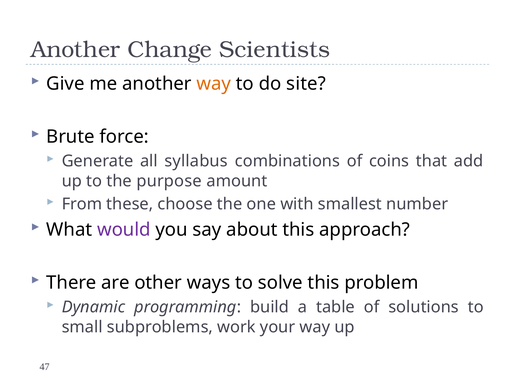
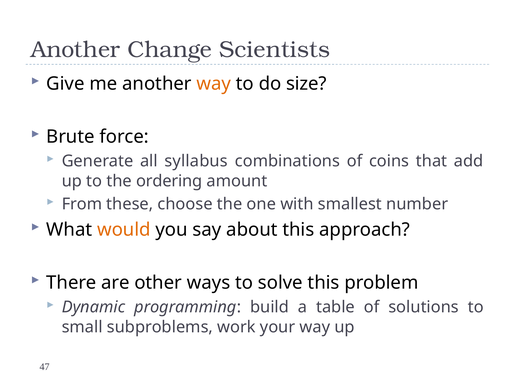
site: site -> size (306, 84)
purpose: purpose -> ordering (169, 181)
would colour: purple -> orange (124, 230)
